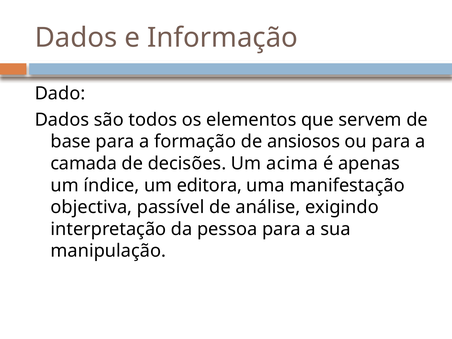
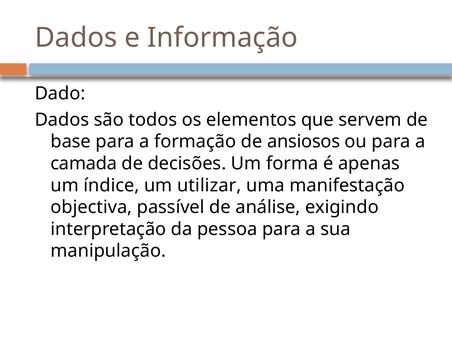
acima: acima -> forma (292, 163)
editora: editora -> utilizar (209, 185)
